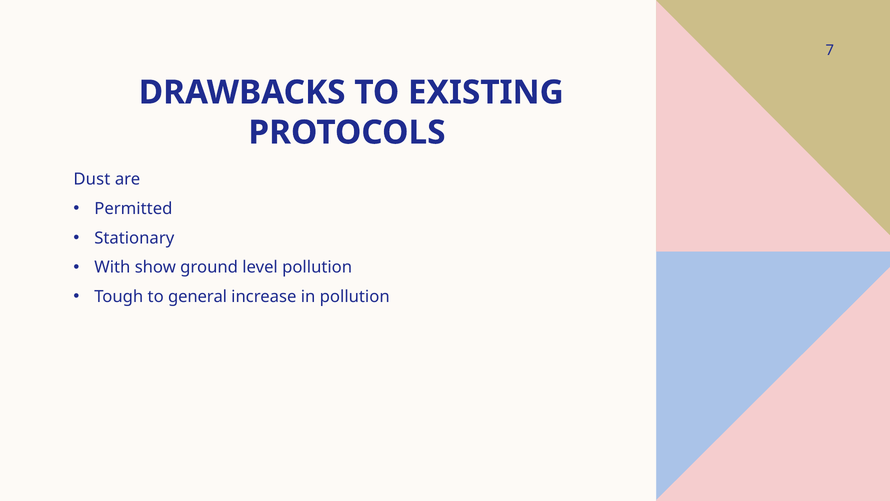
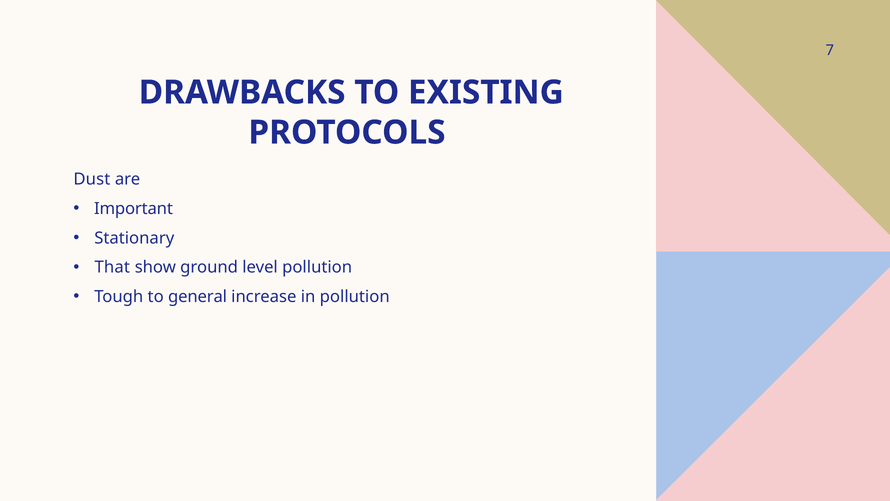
Permitted: Permitted -> Important (133, 209)
With: With -> That (112, 267)
